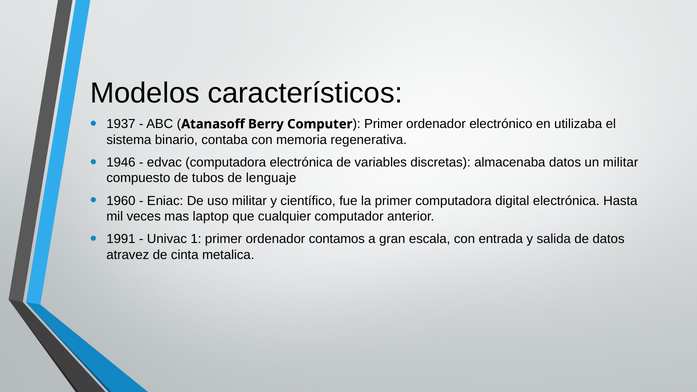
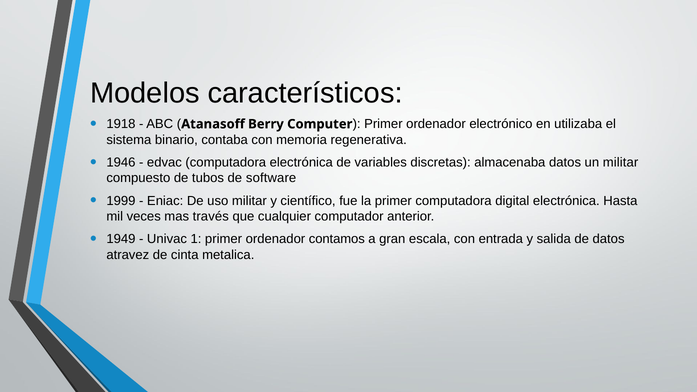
1937: 1937 -> 1918 (121, 124)
lenguaje: lenguaje -> software (271, 178)
1960: 1960 -> 1999 (121, 201)
laptop: laptop -> través (211, 216)
1991: 1991 -> 1949 (121, 239)
